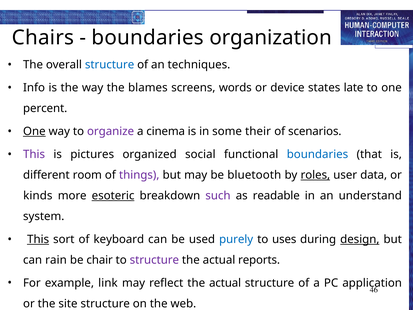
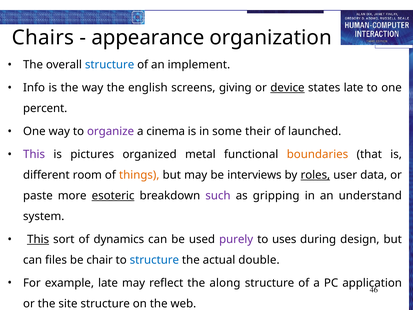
boundaries: boundaries -> appearance (148, 38)
techniques: techniques -> implement (199, 65)
blames: blames -> english (148, 88)
words: words -> giving (235, 88)
device underline: none -> present (287, 88)
One underline: present -> none (34, 131)
scenarios: scenarios -> launched (315, 131)
social: social -> metal (200, 154)
boundaries colour: blue -> orange (317, 154)
things colour: purple -> orange (139, 175)
bluetooth: bluetooth -> interviews (254, 175)
kinds: kinds -> paste (38, 196)
readable: readable -> gripping (276, 196)
keyboard: keyboard -> dynamics (119, 239)
purely colour: blue -> purple (236, 239)
design underline: present -> none (360, 239)
rain: rain -> files (56, 260)
structure colour: purple -> blue (154, 260)
reports: reports -> double (259, 260)
example link: link -> late (108, 283)
reflect the actual: actual -> along (225, 283)
